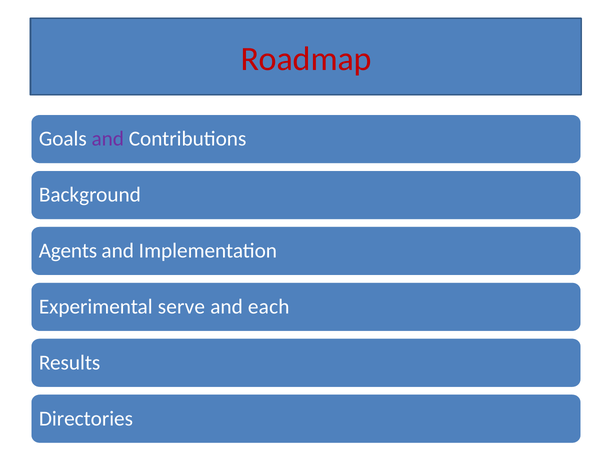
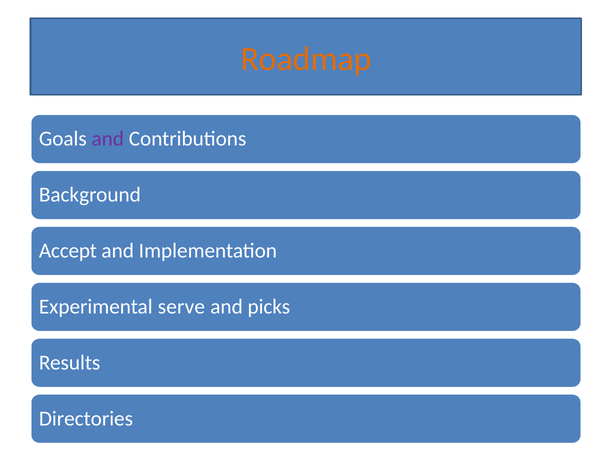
Roadmap colour: red -> orange (306, 59)
Agents: Agents -> Accept (68, 251)
each: each -> picks (269, 307)
